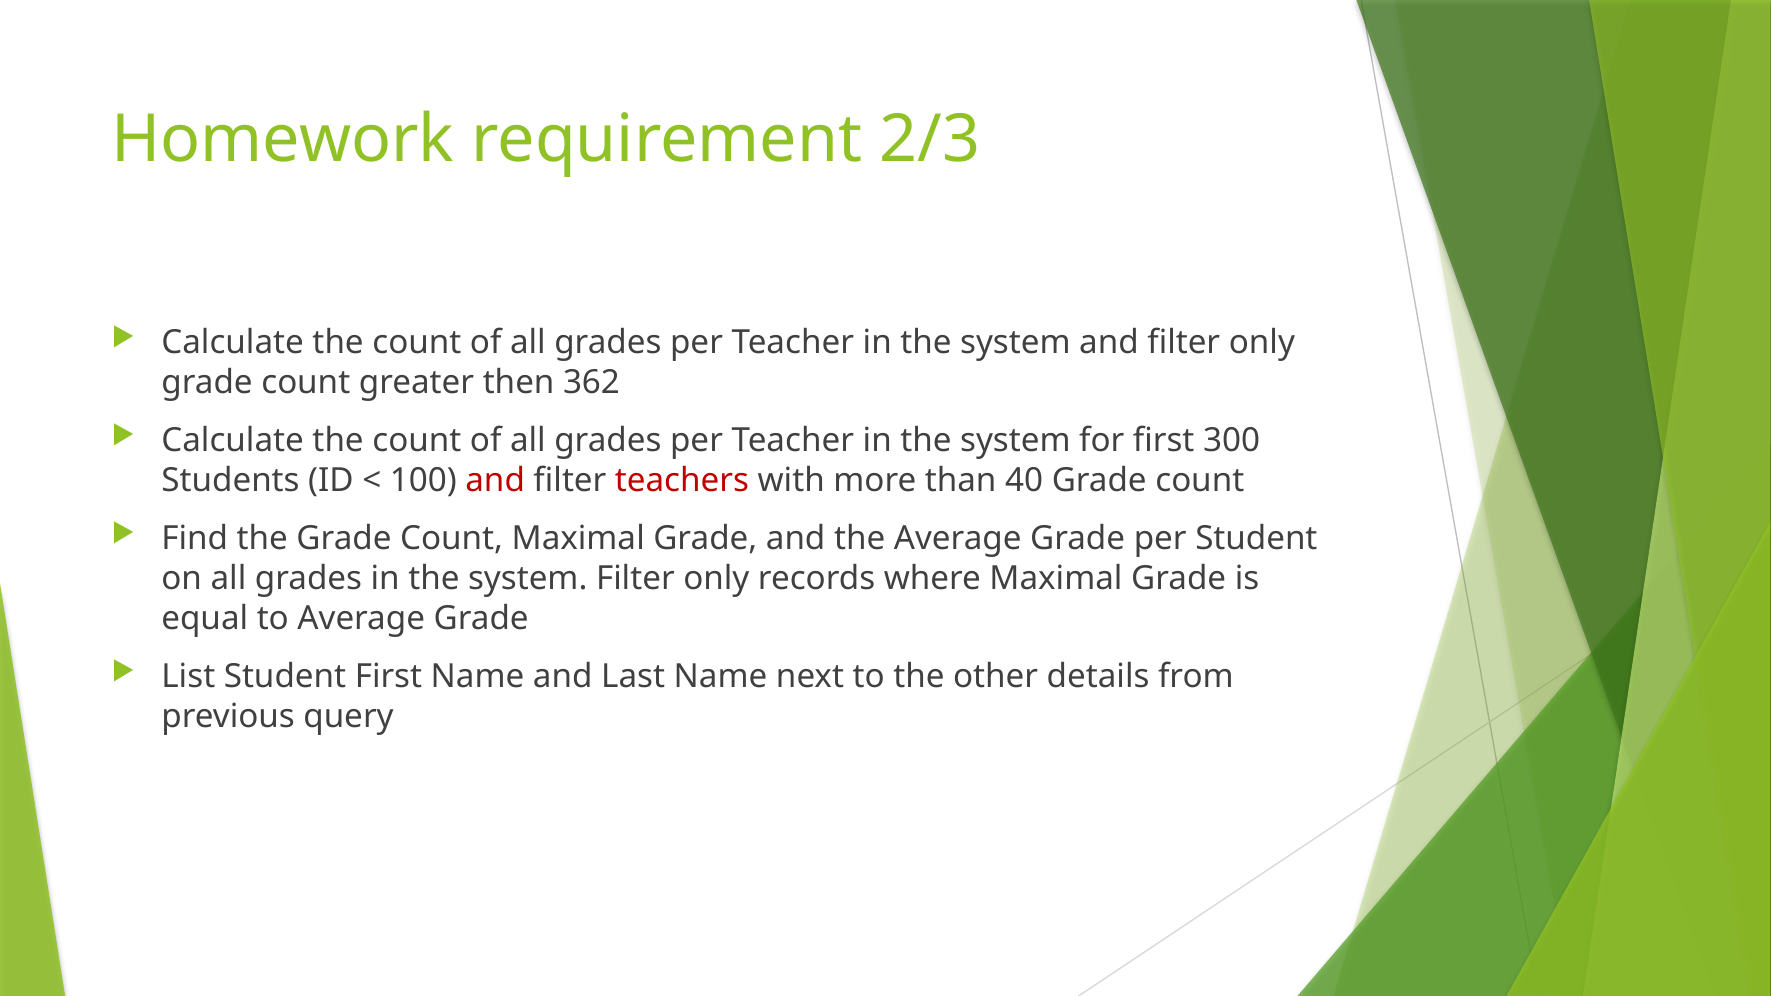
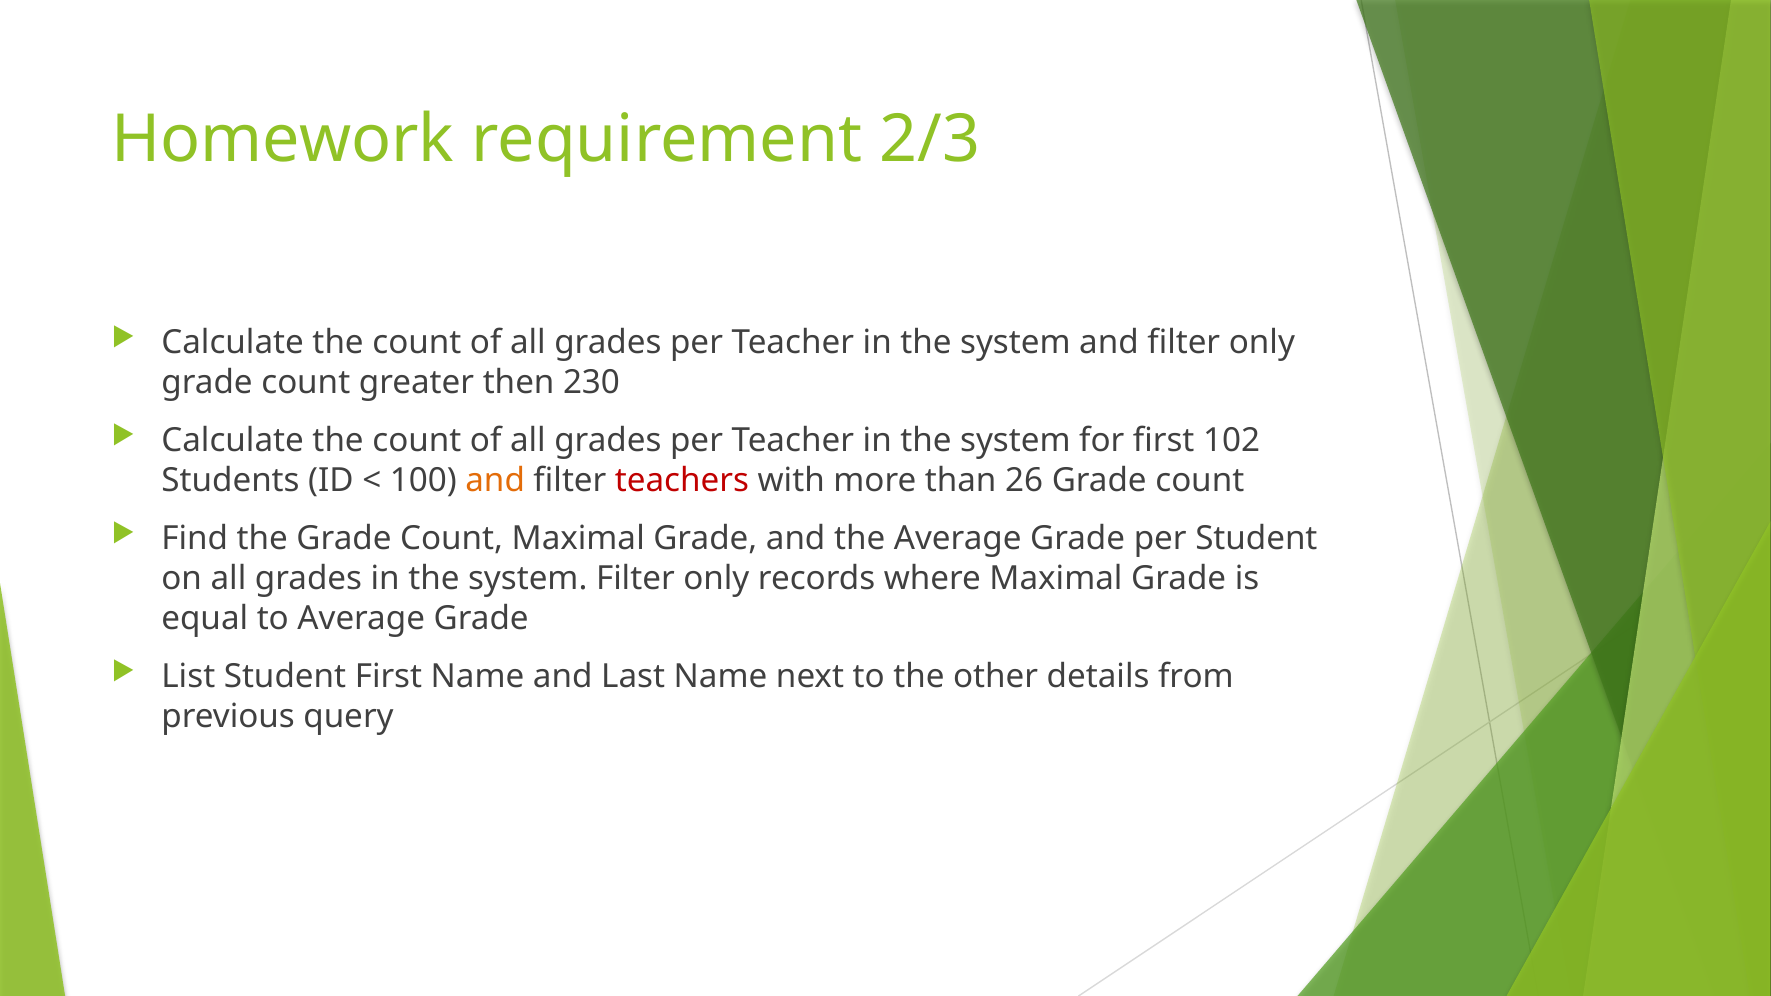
362: 362 -> 230 (591, 383)
300: 300 -> 102 (1232, 441)
and colour: red -> orange (495, 481)
40: 40 -> 26 (1024, 481)
